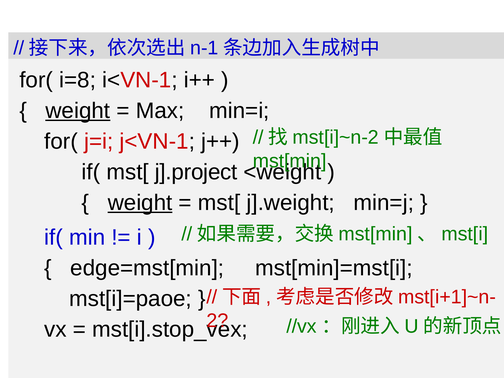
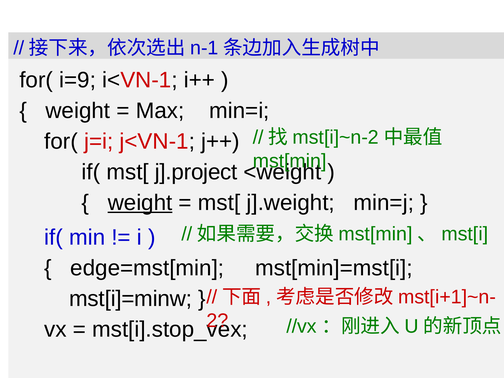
i=8: i=8 -> i=9 (78, 80)
weight underline: present -> none (78, 111)
mst[i]=paoe: mst[i]=paoe -> mst[i]=minw (131, 299)
